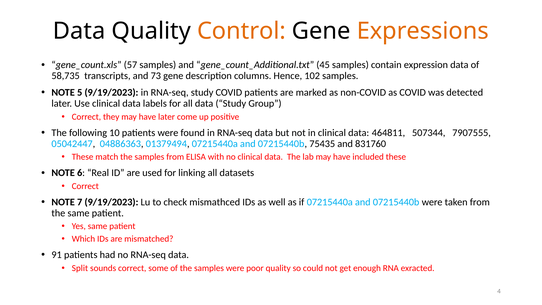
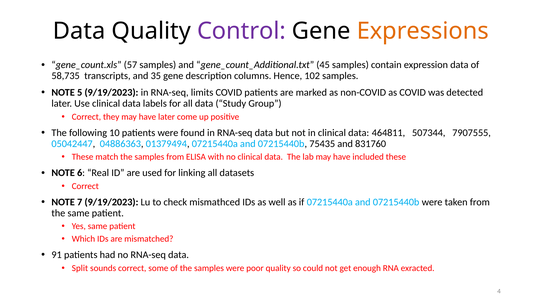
Control colour: orange -> purple (241, 31)
73: 73 -> 35 (156, 76)
RNA-seq study: study -> limits (202, 93)
